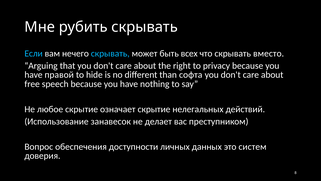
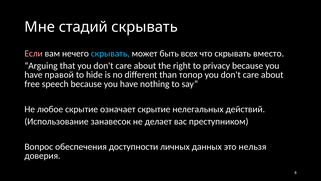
рубить: рубить -> стадий (83, 27)
Если colour: light blue -> pink (34, 53)
софта: софта -> топор (191, 75)
систем: систем -> нельзя (253, 146)
